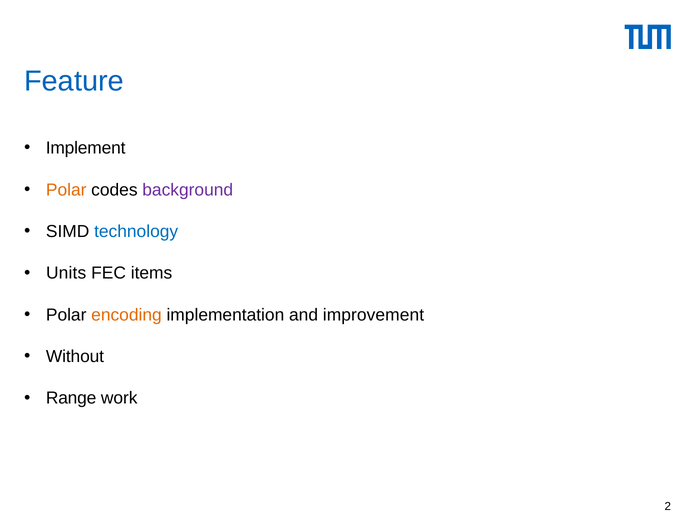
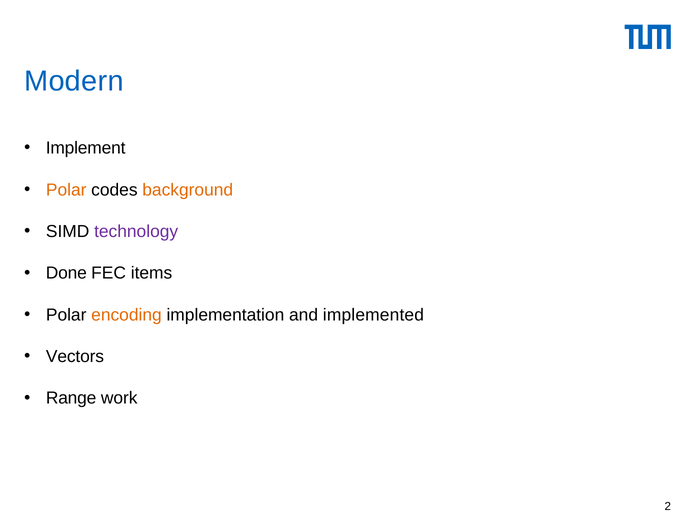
Feature: Feature -> Modern (74, 81)
background colour: purple -> orange (188, 190)
technology colour: blue -> purple (136, 232)
Units: Units -> Done (66, 273)
improvement: improvement -> implemented (373, 315)
Without: Without -> Vectors (75, 357)
